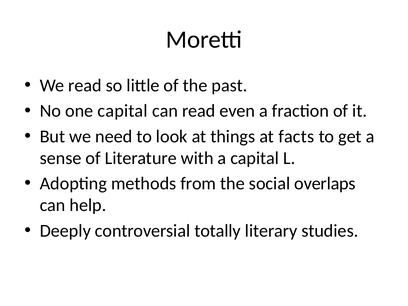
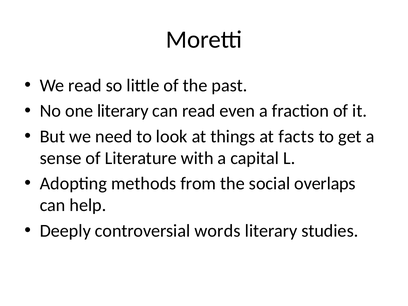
one capital: capital -> literary (123, 111)
totally: totally -> words (217, 231)
